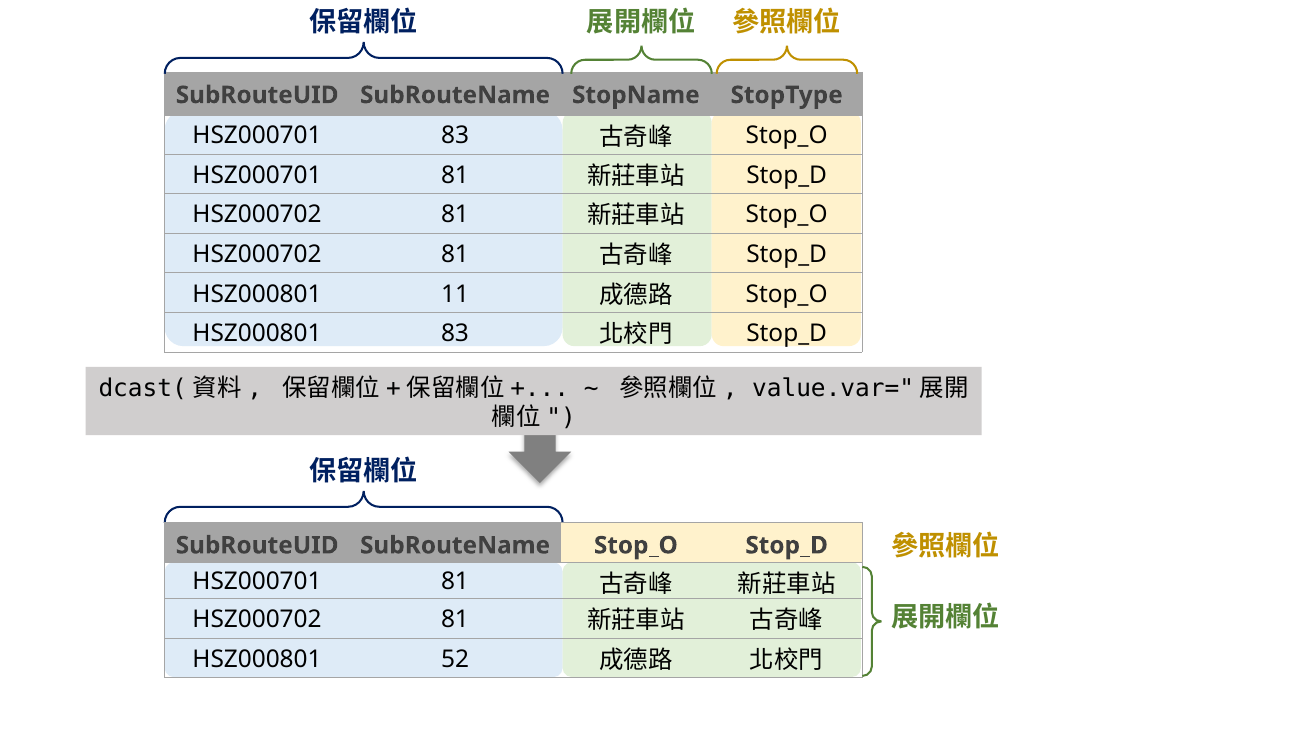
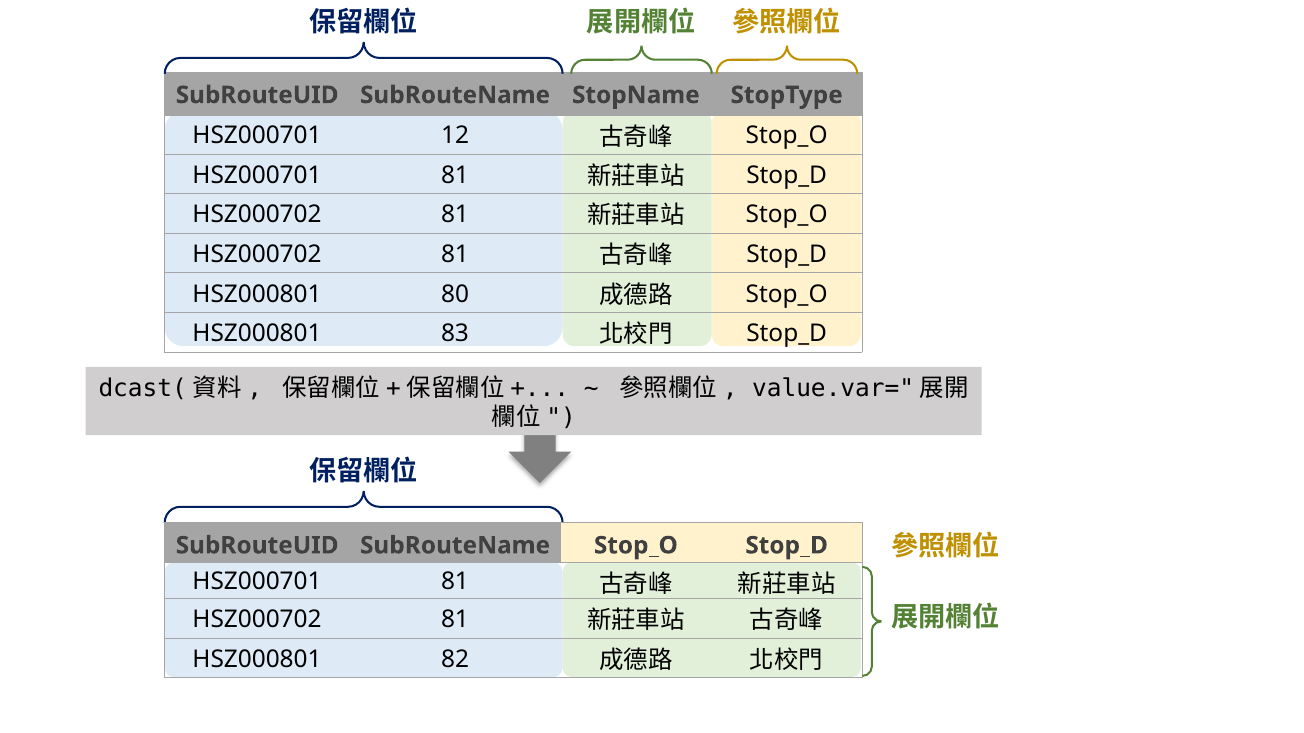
HSZ000701 83: 83 -> 12 (455, 136)
11: 11 -> 80 (455, 294)
52: 52 -> 82 (455, 660)
